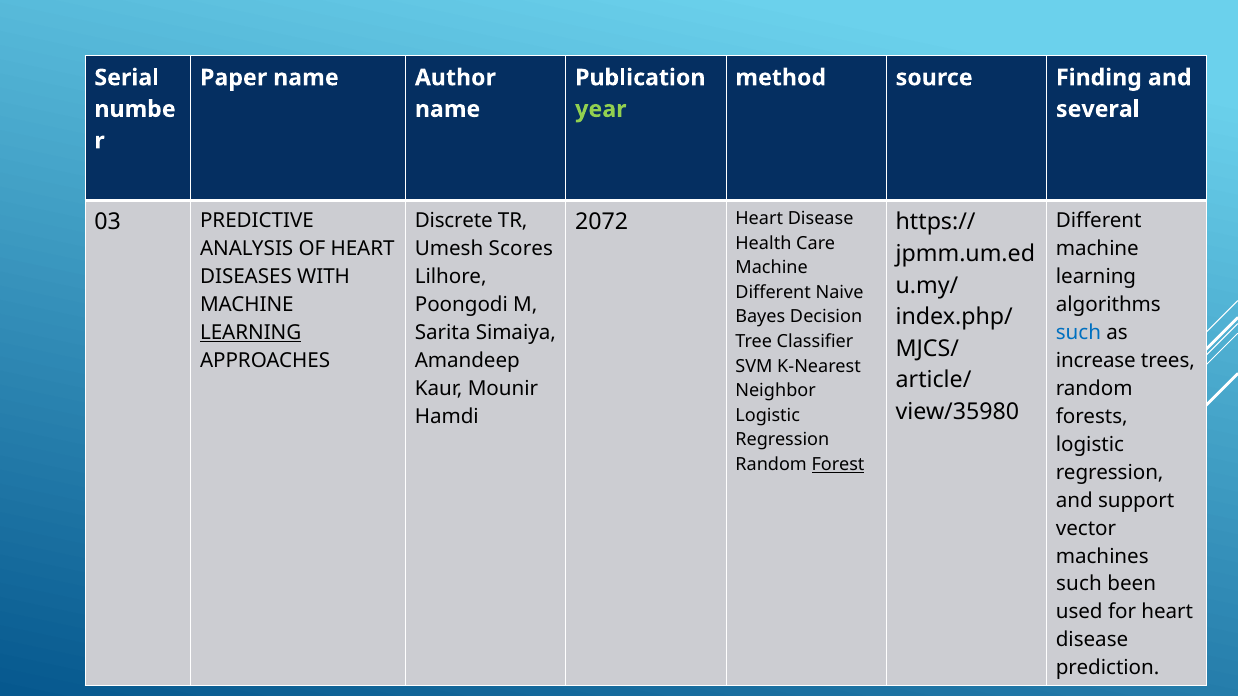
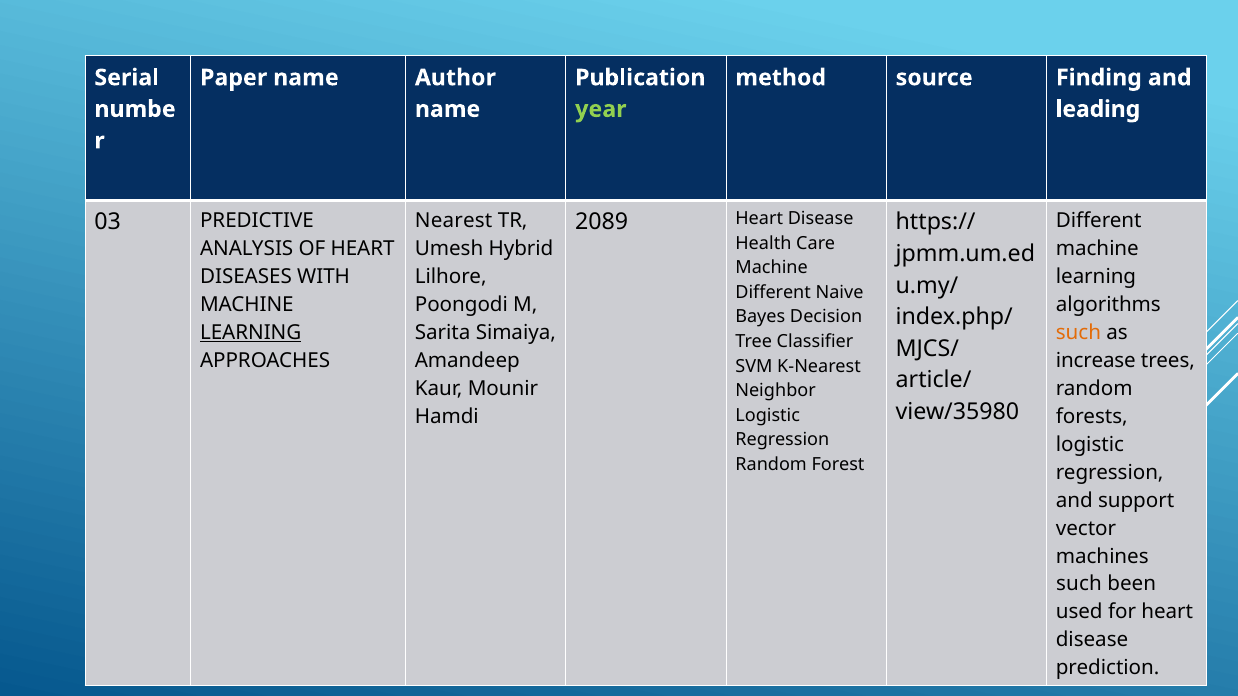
several: several -> leading (1098, 109)
Discrete: Discrete -> Nearest (454, 220)
2072: 2072 -> 2089 (602, 222)
Scores: Scores -> Hybrid (521, 248)
such colour: blue -> orange (1078, 332)
Forest underline: present -> none (838, 465)
